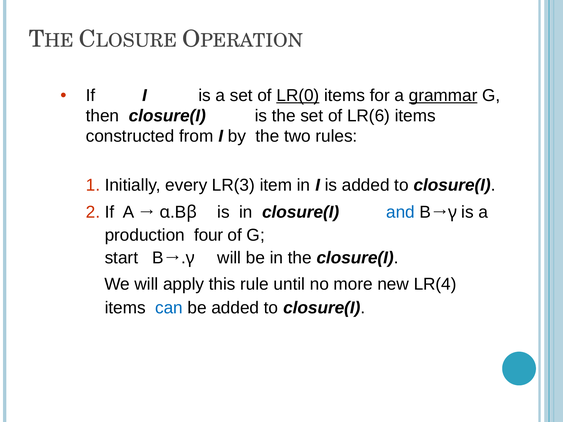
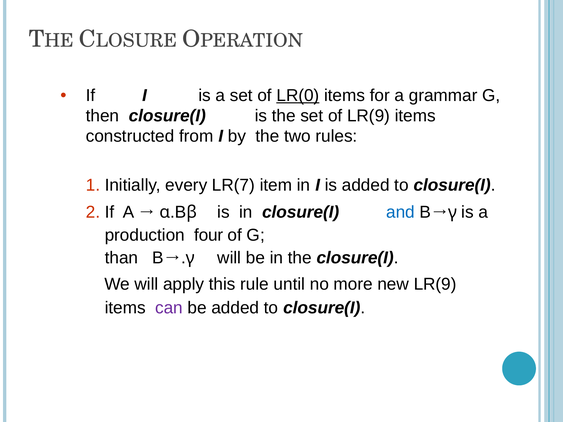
grammar underline: present -> none (443, 95)
of LR(6: LR(6 -> LR(9 (369, 116)
LR(3: LR(3 -> LR(7 (233, 185)
start: start -> than (121, 258)
new LR(4: LR(4 -> LR(9 (435, 284)
can colour: blue -> purple (169, 308)
